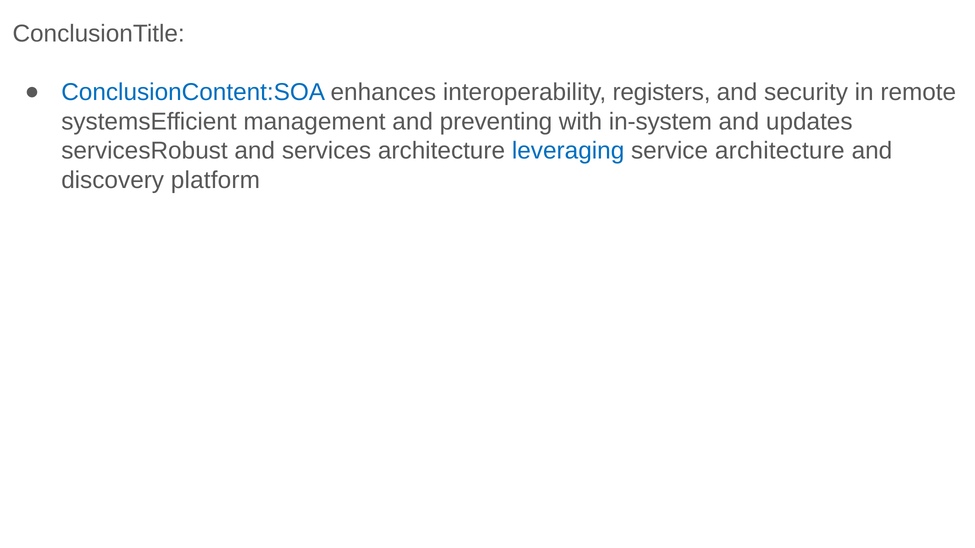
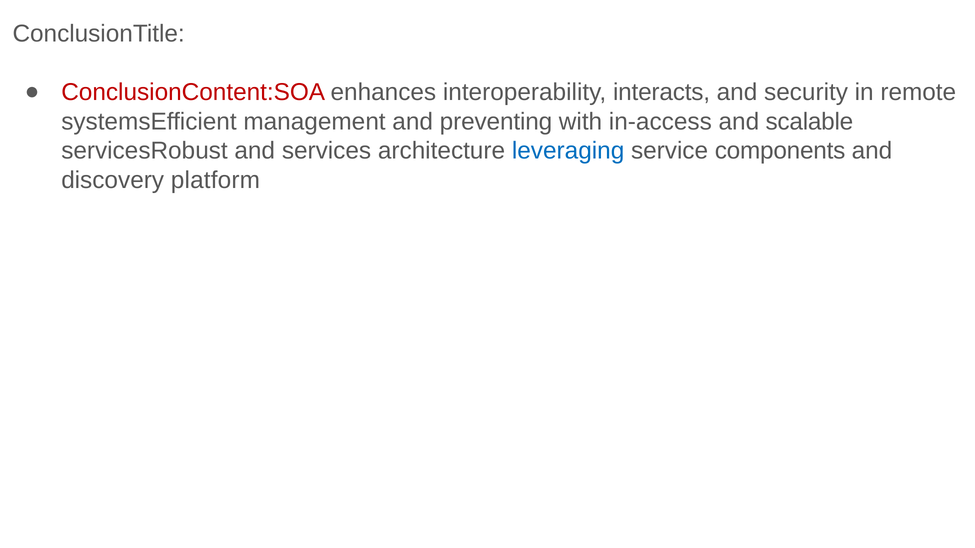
ConclusionContent:SOA colour: blue -> red (193, 92)
registers: registers -> interacts (662, 92)
in-system: in-system -> in-access (660, 122)
updates: updates -> scalable (809, 122)
service architecture: architecture -> components (780, 151)
